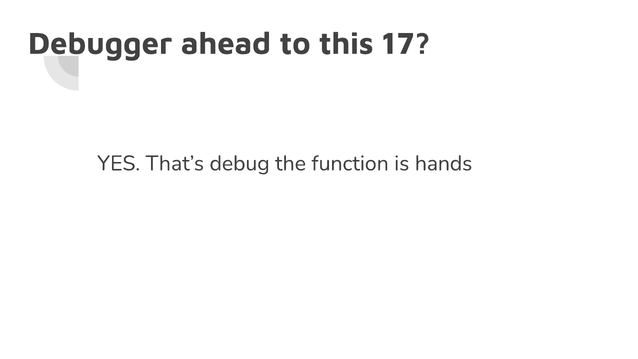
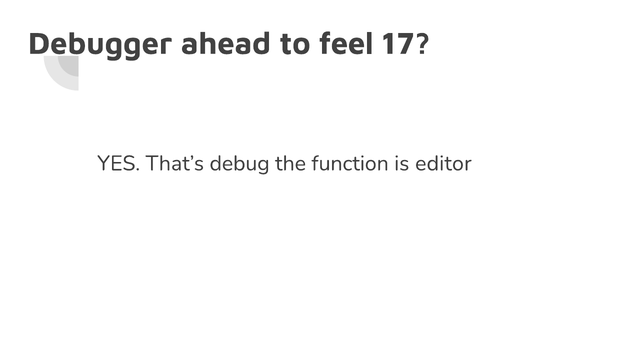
this: this -> feel (346, 44)
hands: hands -> editor (443, 163)
